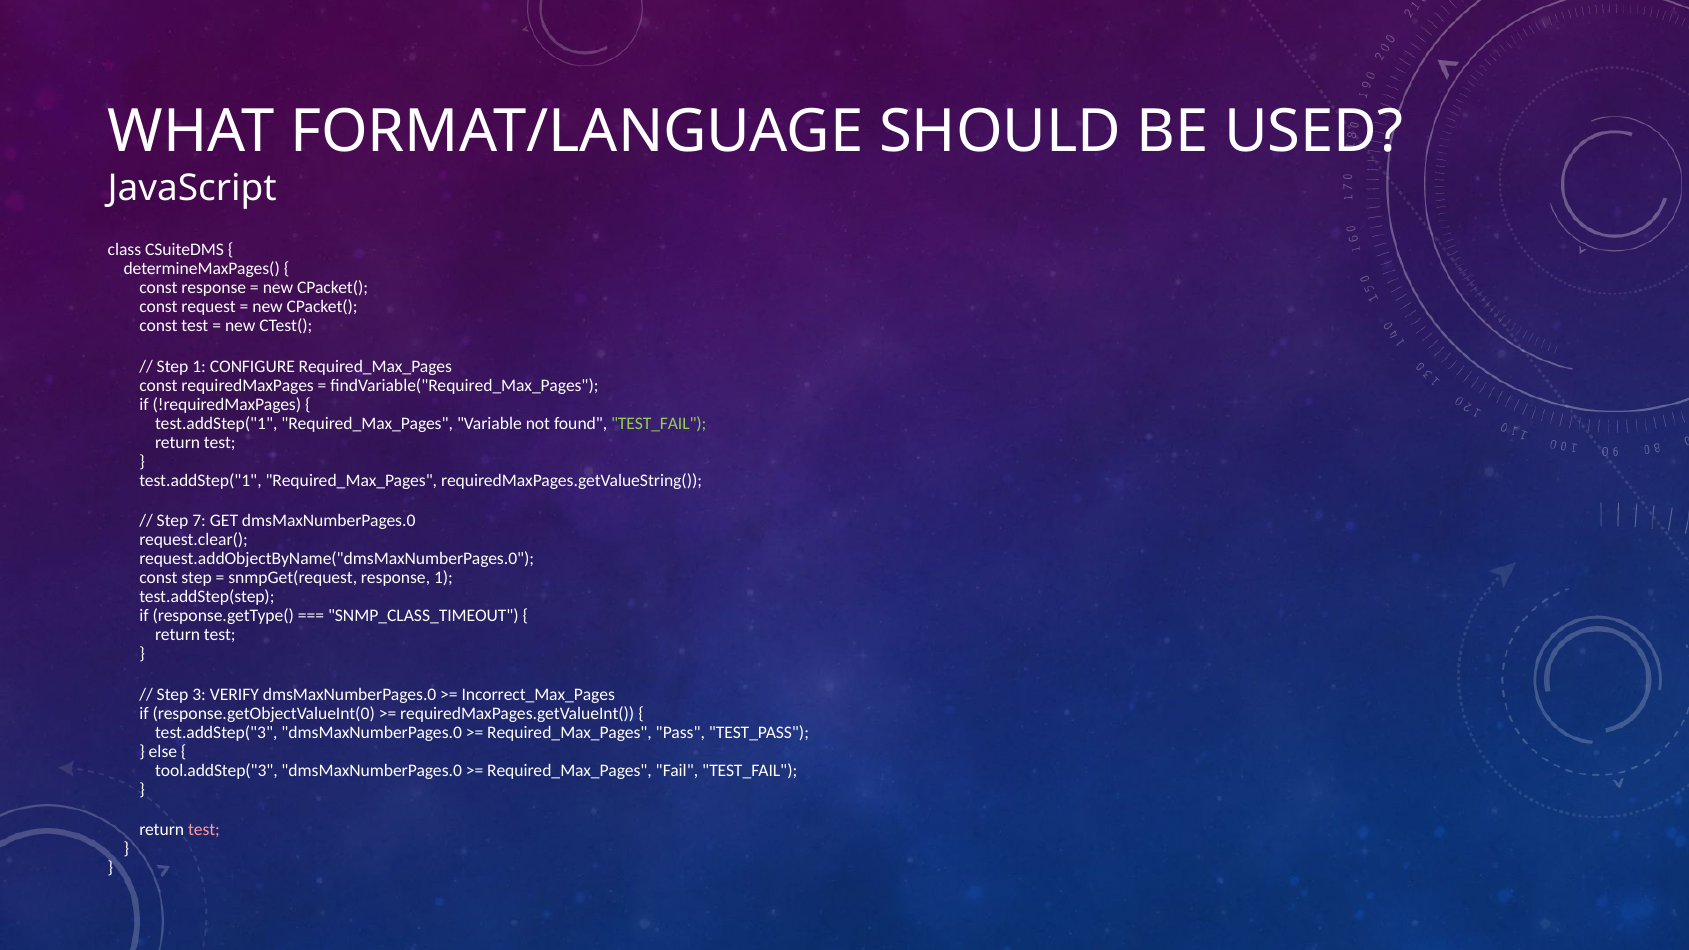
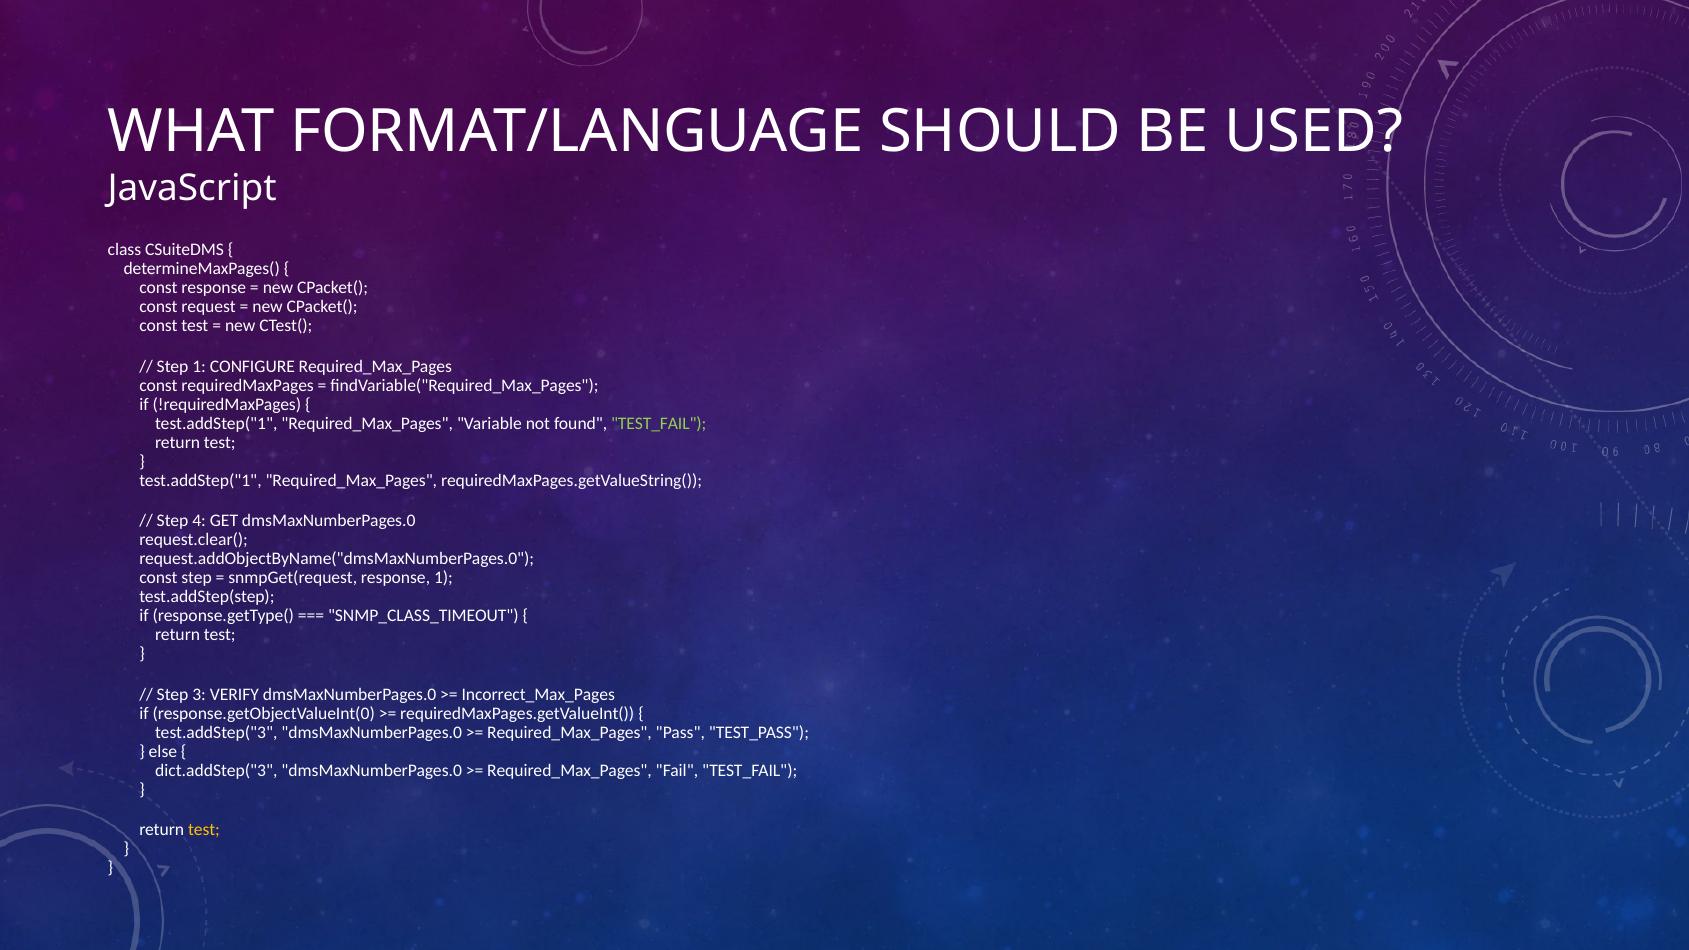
7: 7 -> 4 (199, 521)
tool.addStep("3: tool.addStep("3 -> dict.addStep("3 (216, 771)
test colour: pink -> yellow (204, 830)
